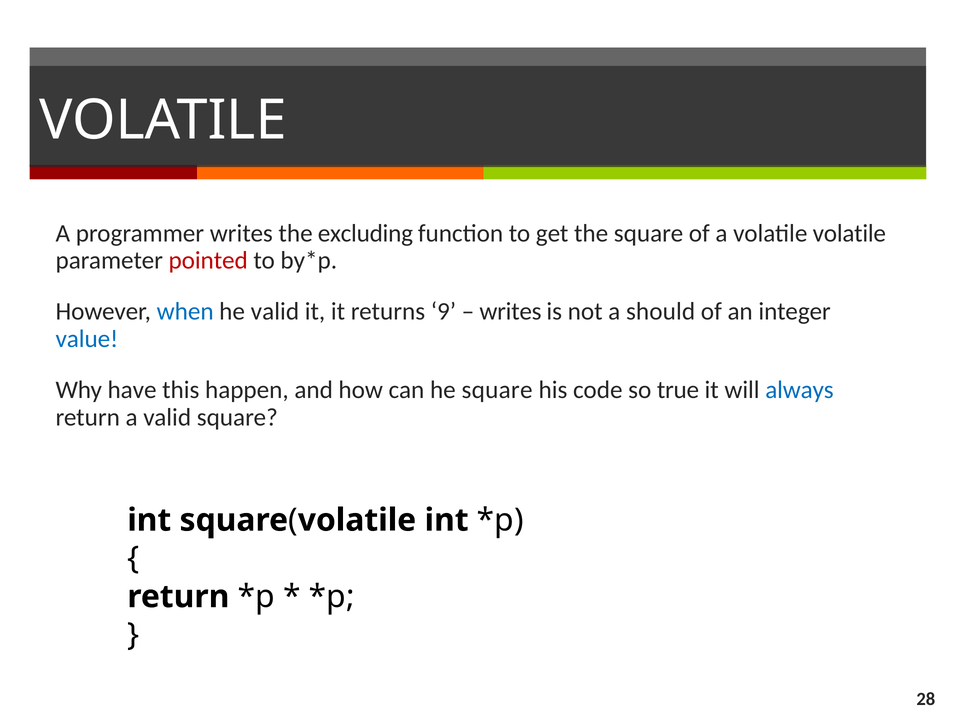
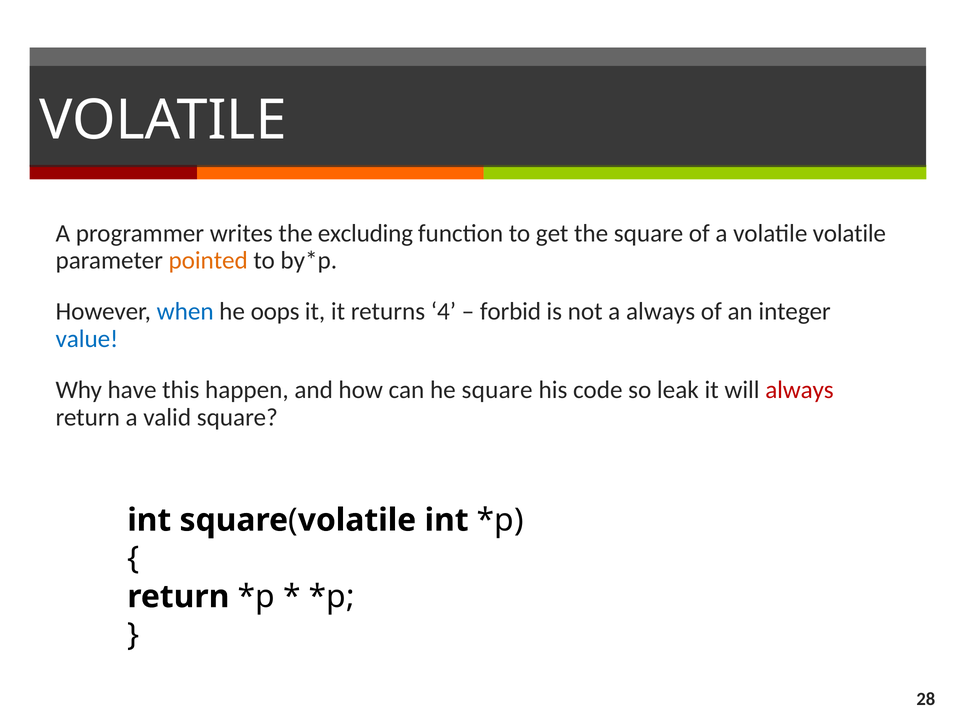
pointed colour: red -> orange (208, 260)
he valid: valid -> oops (275, 312)
9: 9 -> 4 (443, 312)
writes: writes -> forbid (510, 312)
a should: should -> always (661, 312)
true: true -> leak (678, 390)
always colour: blue -> red (799, 390)
